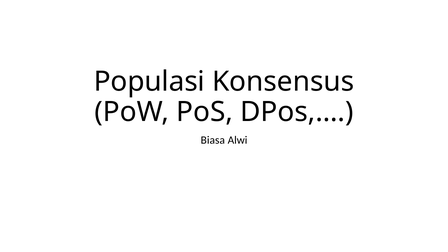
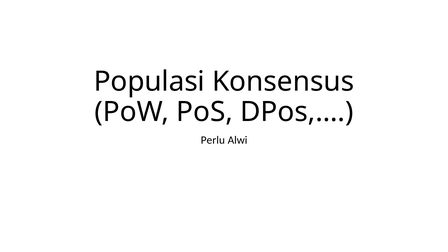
Biasa: Biasa -> Perlu (213, 140)
